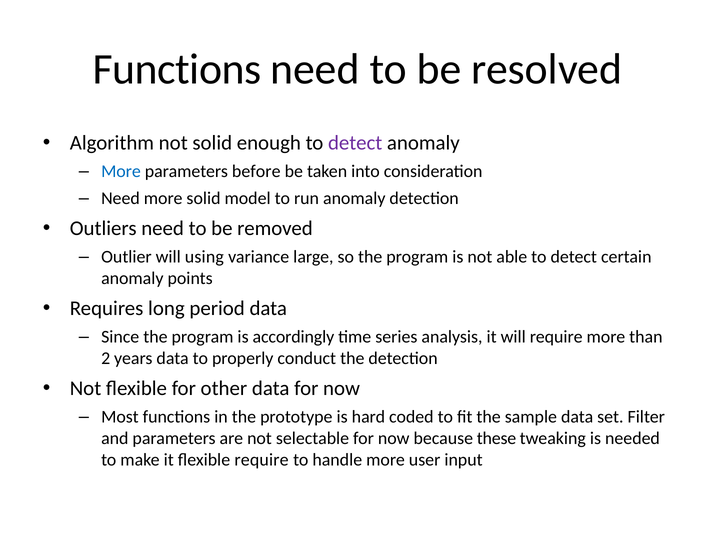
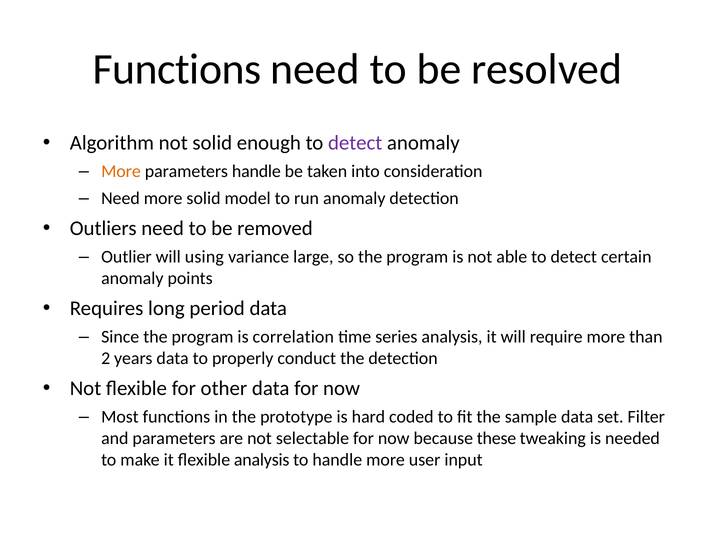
More colour: blue -> orange (121, 172)
parameters before: before -> handle (256, 172)
accordingly: accordingly -> correlation (293, 337)
flexible require: require -> analysis (262, 460)
